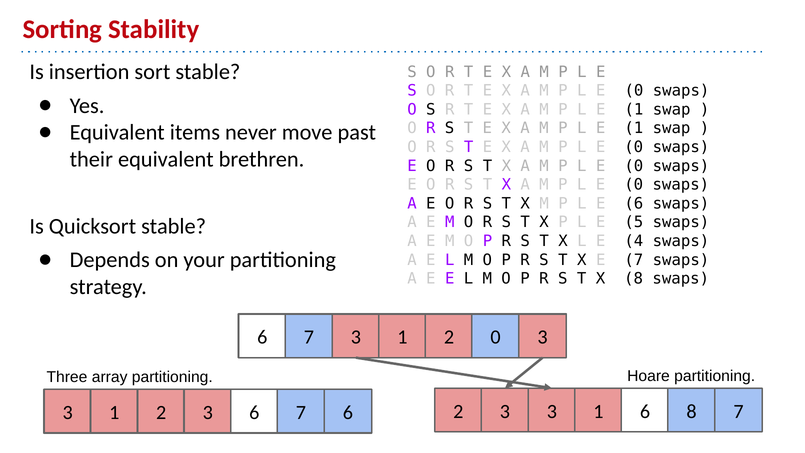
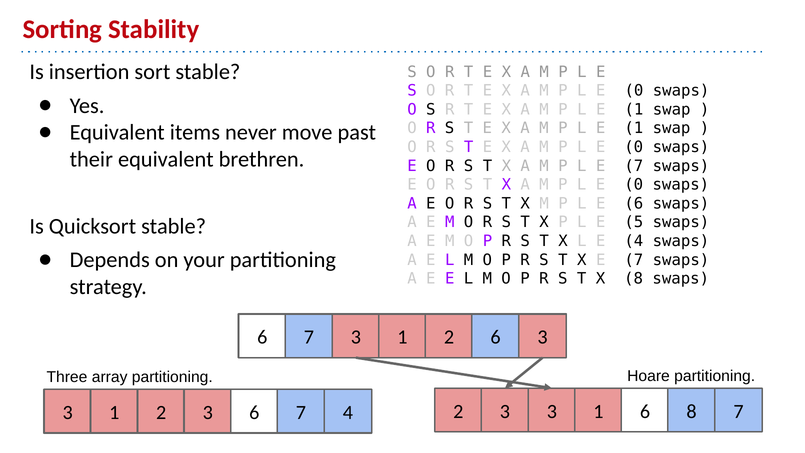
0: 0 -> 7 (634, 166)
2 0: 0 -> 6 (496, 337)
7 6: 6 -> 4 (348, 412)
